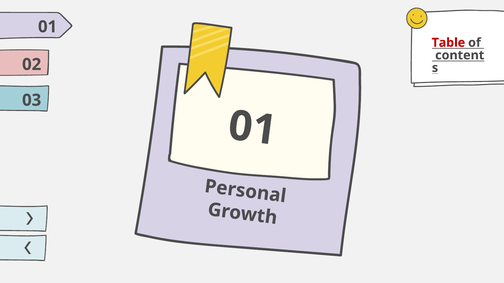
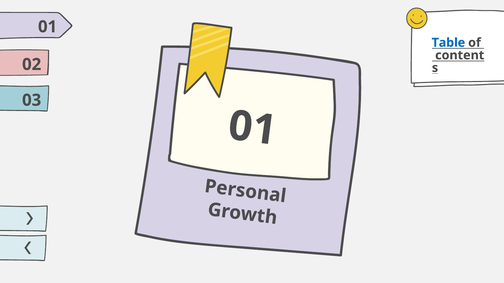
Table colour: red -> blue (448, 43)
